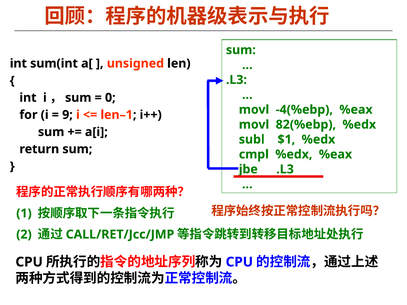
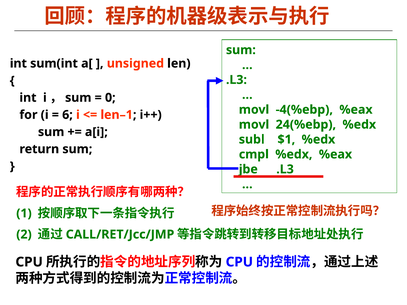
9: 9 -> 6 (67, 115)
82(%ebp: 82(%ebp -> 24(%ebp (306, 125)
